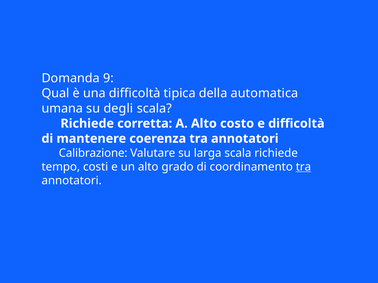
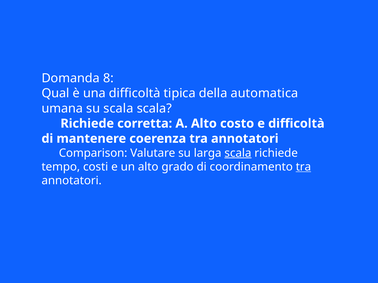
9: 9 -> 8 (108, 78)
su degli: degli -> scala (118, 109)
Calibrazione: Calibrazione -> Comparison (93, 153)
scala underline: none -> present (238, 153)
